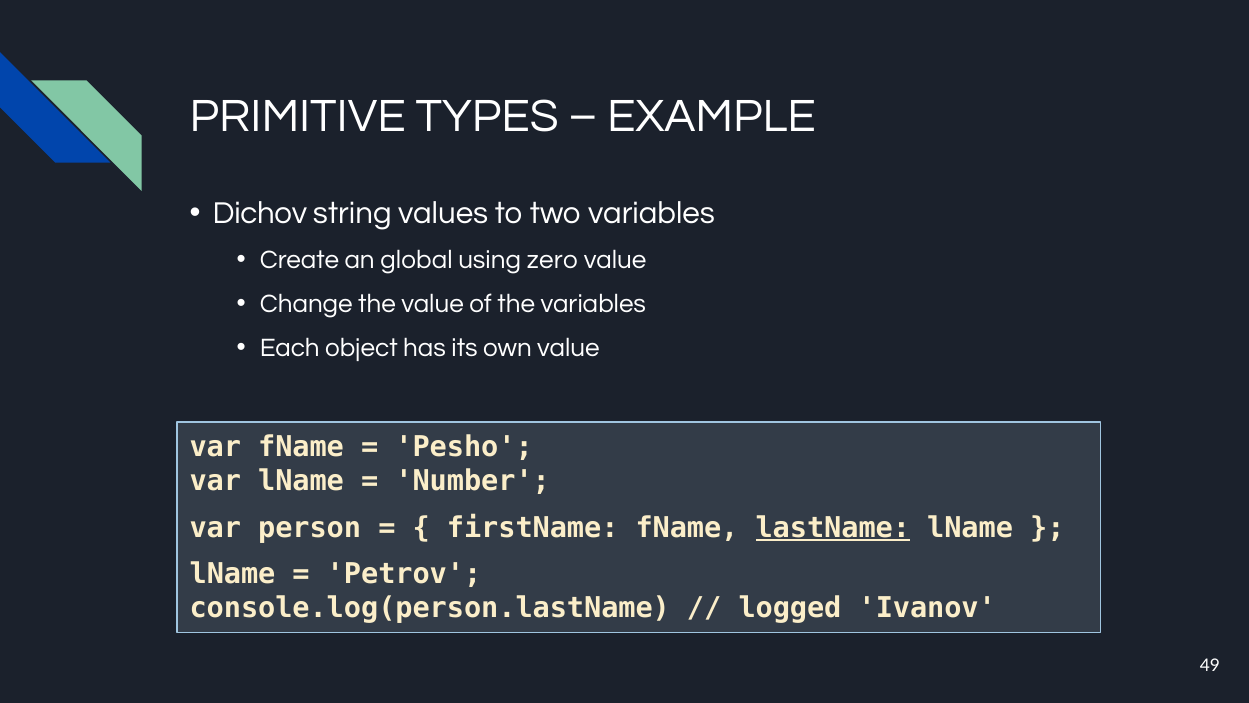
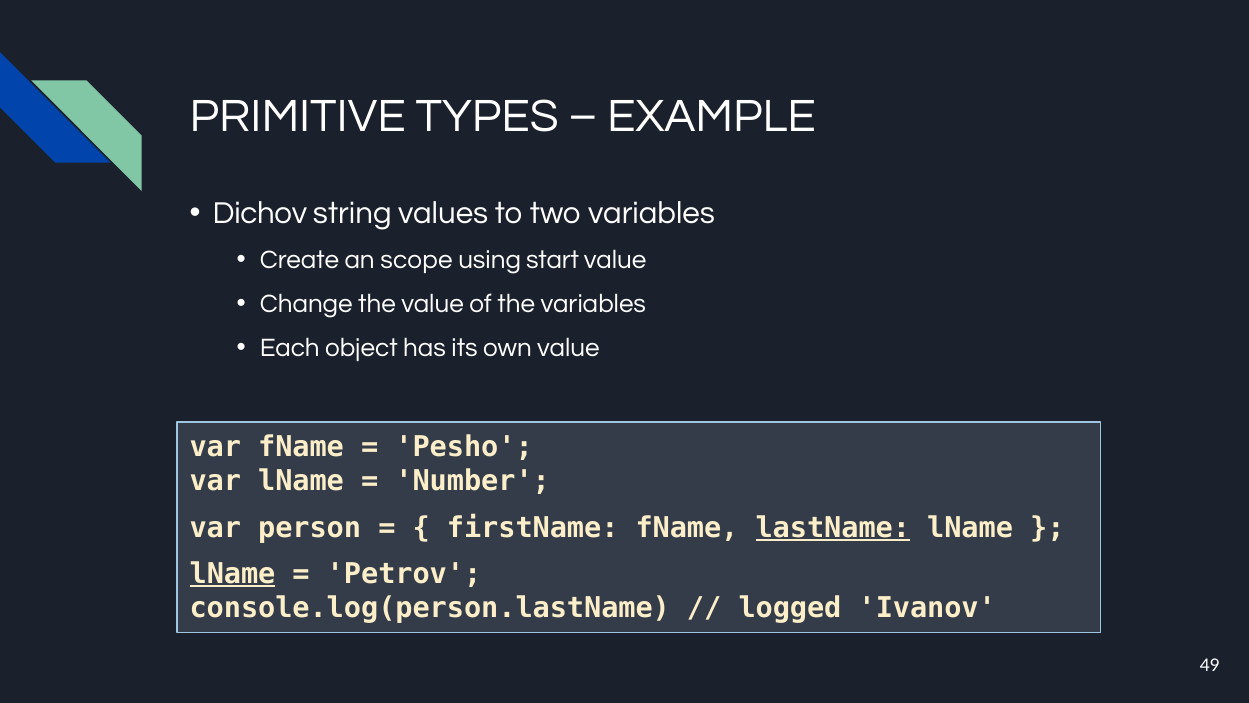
global: global -> scope (416, 260)
zero: zero -> start (553, 260)
lName underline: none -> present (233, 573)
